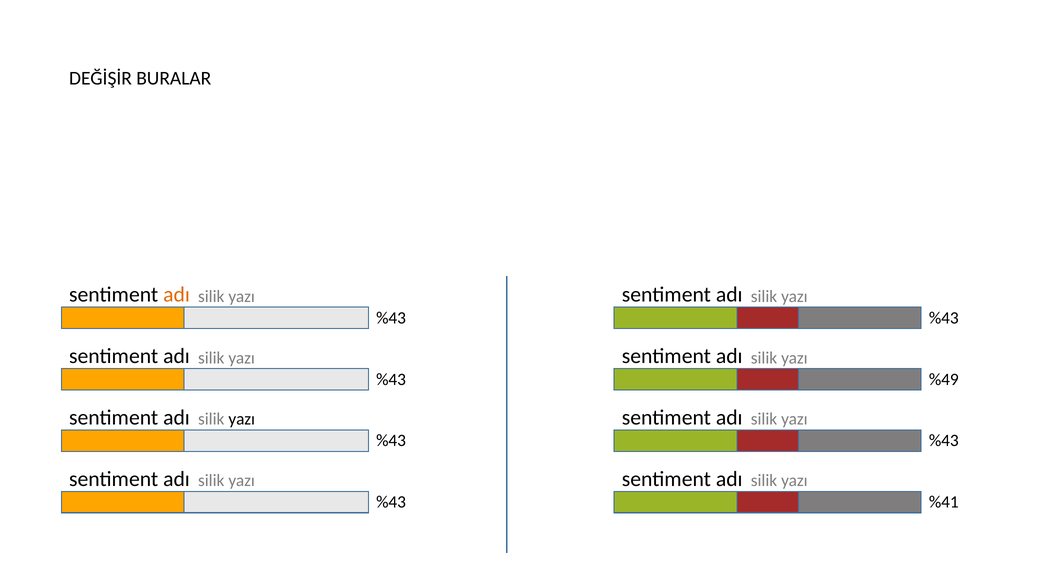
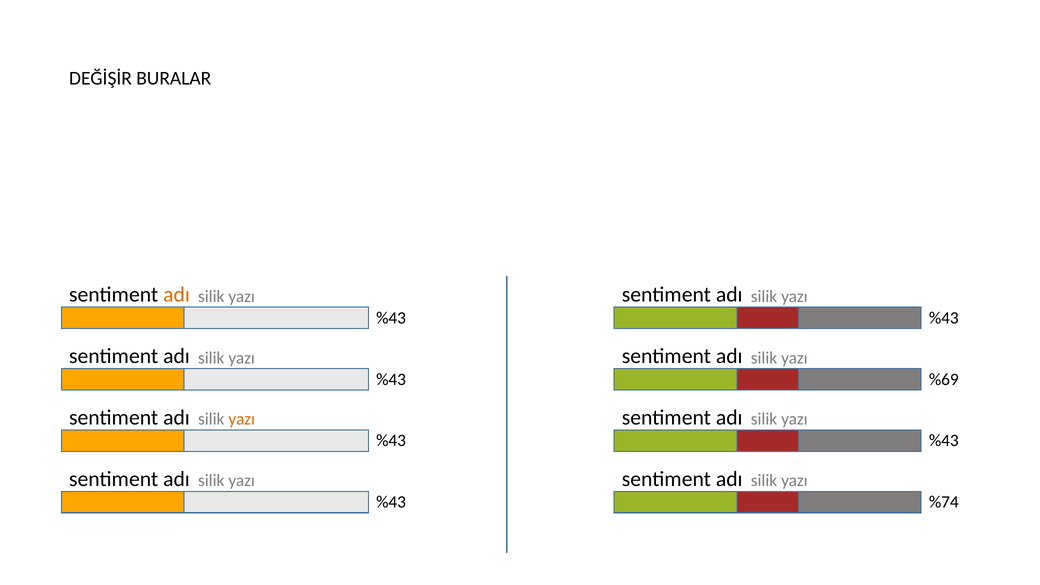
%49: %49 -> %69 (944, 379)
yazı colour: black -> orange (242, 419)
%41: %41 -> %74 (944, 502)
